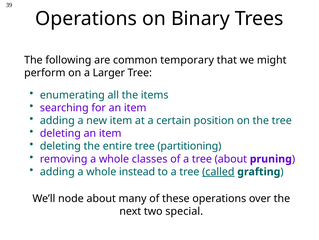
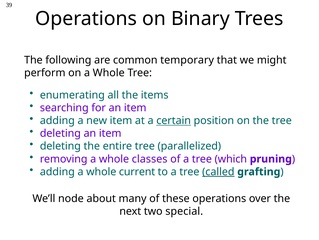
on a Larger: Larger -> Whole (109, 73)
certain underline: none -> present (174, 120)
partitioning: partitioning -> parallelized (189, 146)
tree about: about -> which (231, 159)
instead: instead -> current (137, 171)
